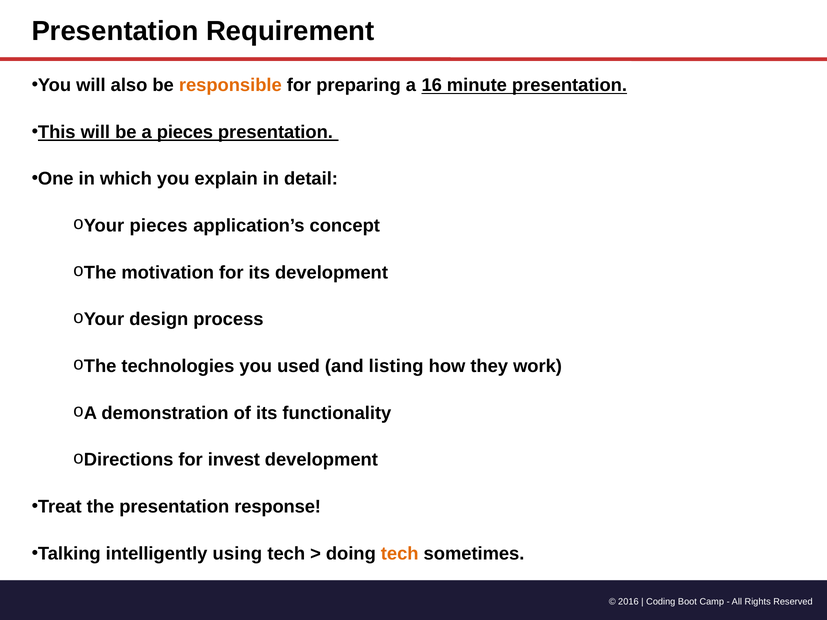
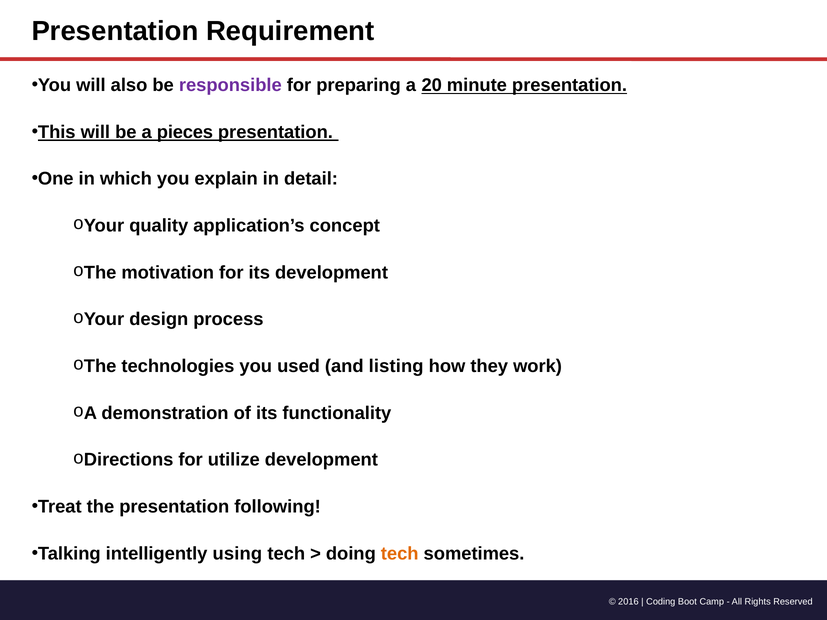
responsible colour: orange -> purple (230, 85)
16: 16 -> 20 (432, 85)
pieces: pieces -> quality (159, 226)
invest: invest -> utilize (234, 460)
response: response -> following (278, 507)
